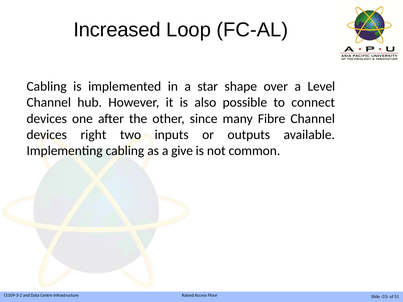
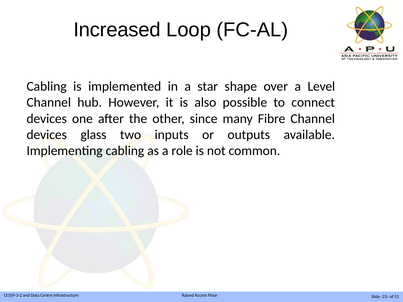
right: right -> glass (94, 135)
give: give -> role (182, 151)
